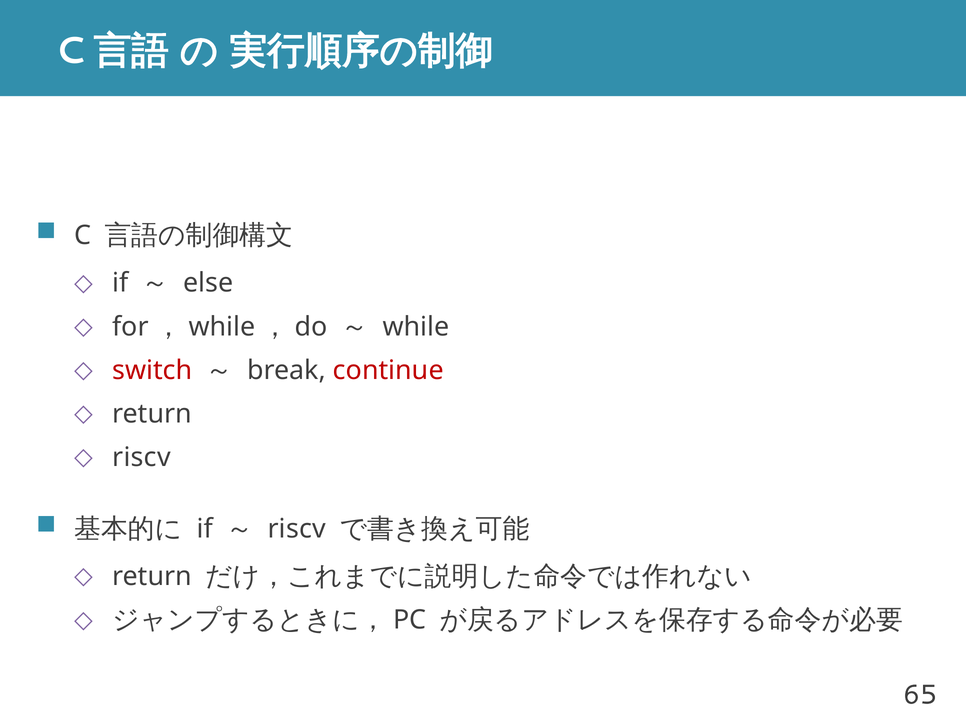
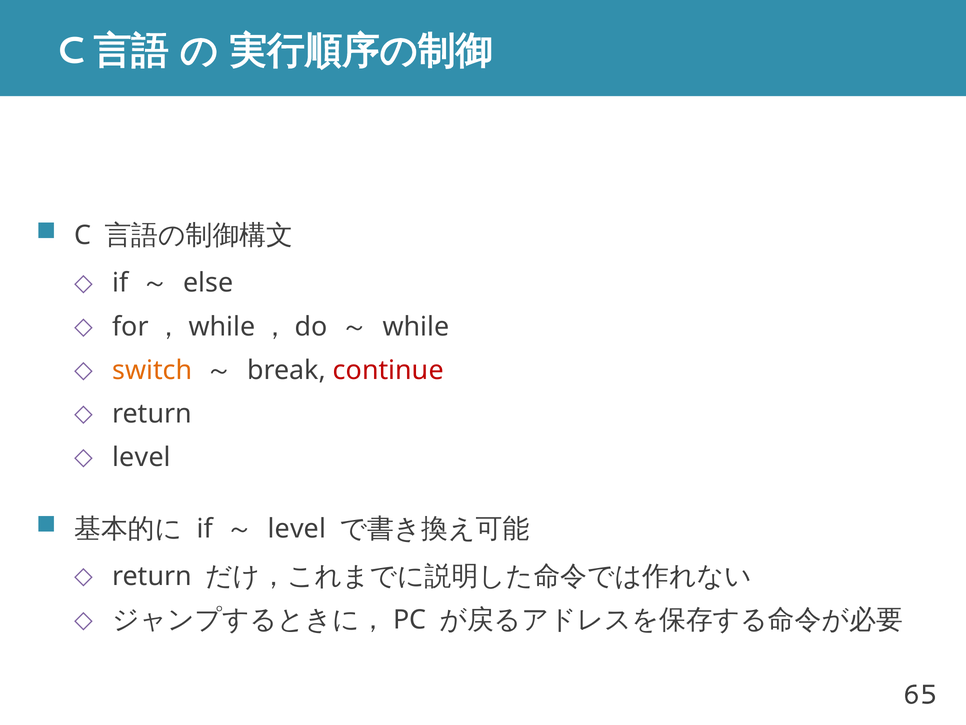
switch colour: red -> orange (152, 370)
riscv: riscv -> level (142, 457)
riscv: riscv -> level (297, 529)
